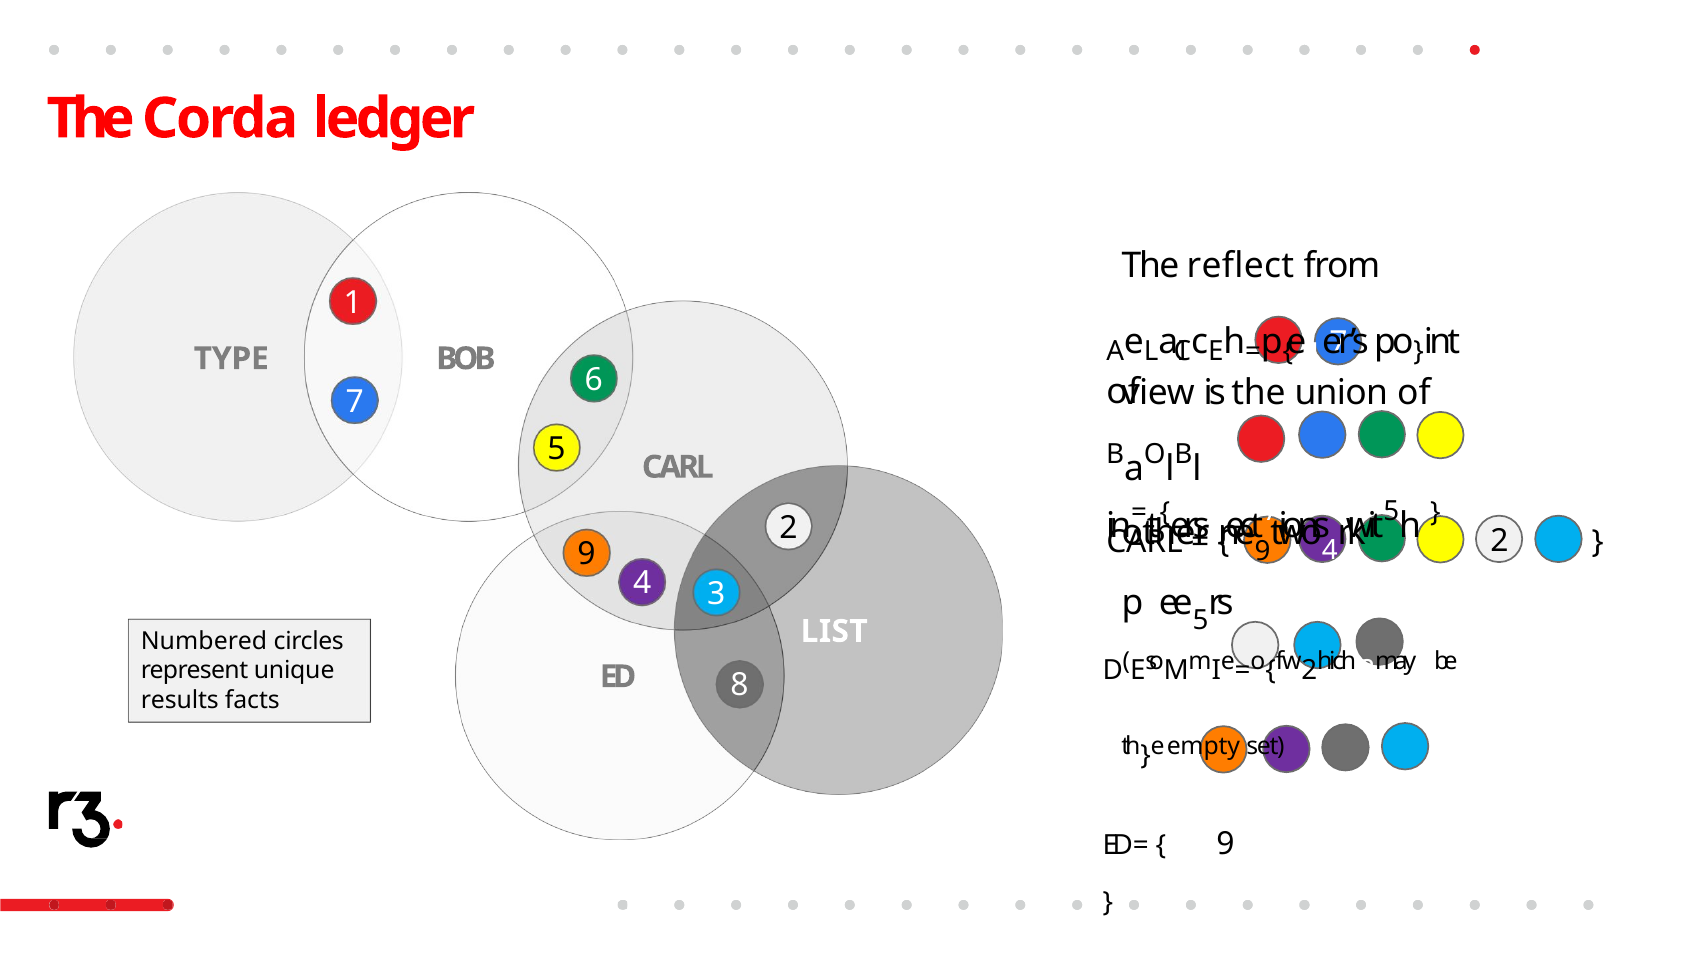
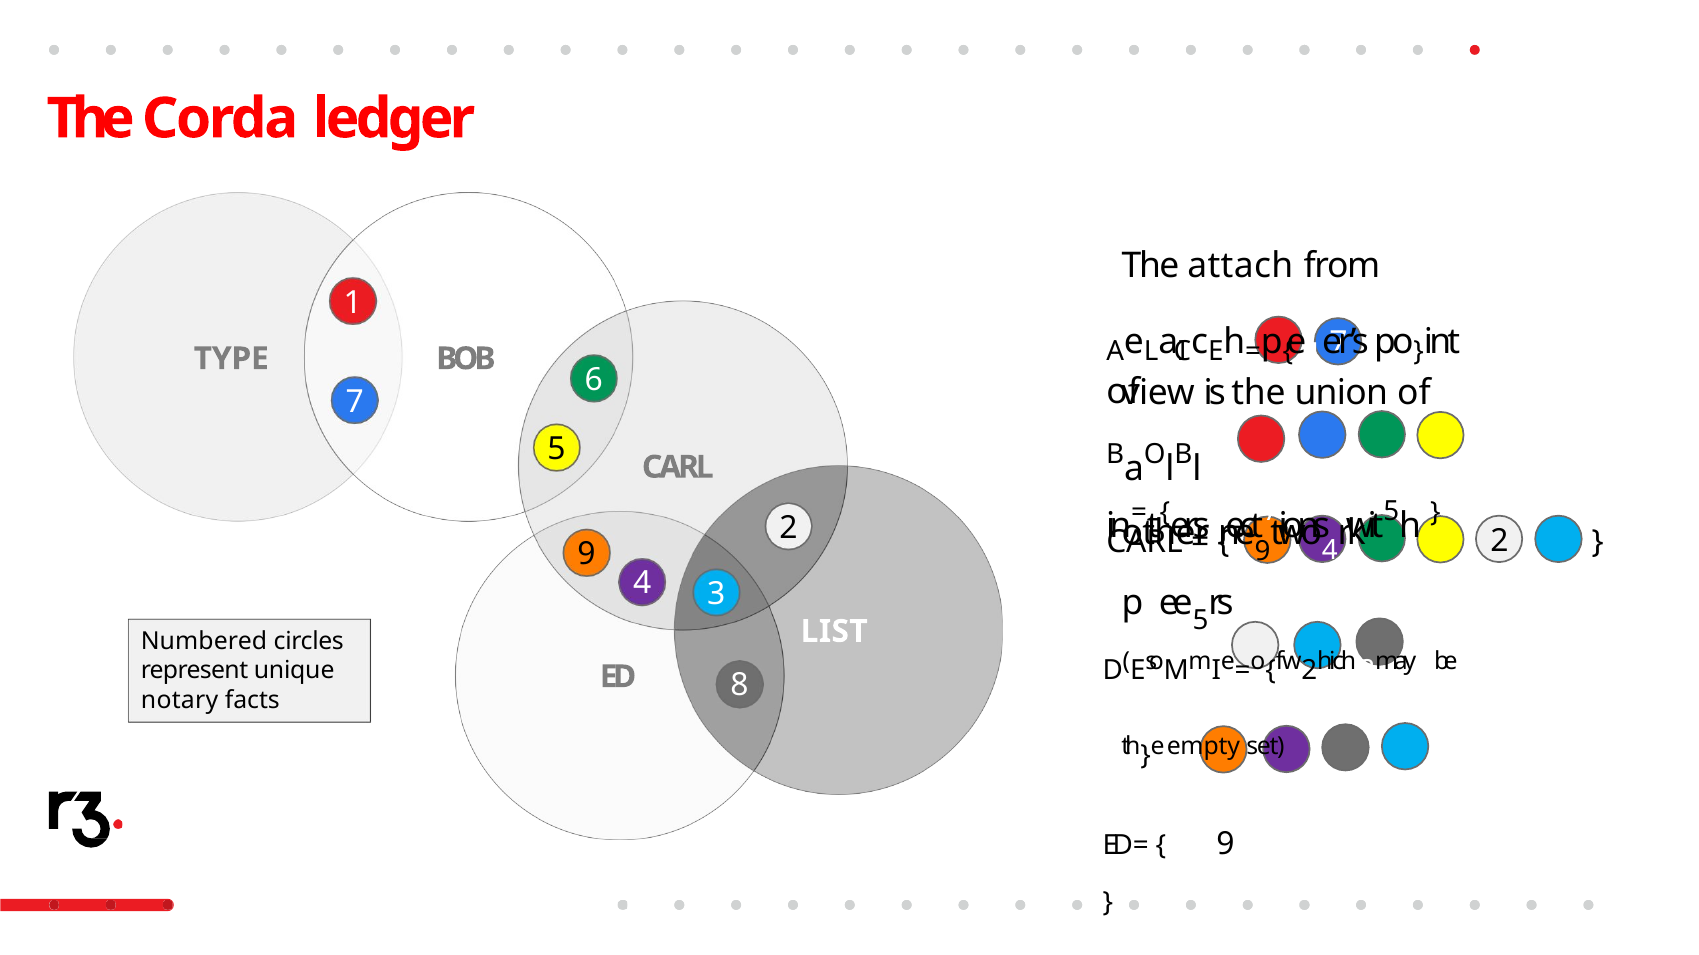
reflect: reflect -> attach (1240, 266)
results: results -> notary (180, 701)
